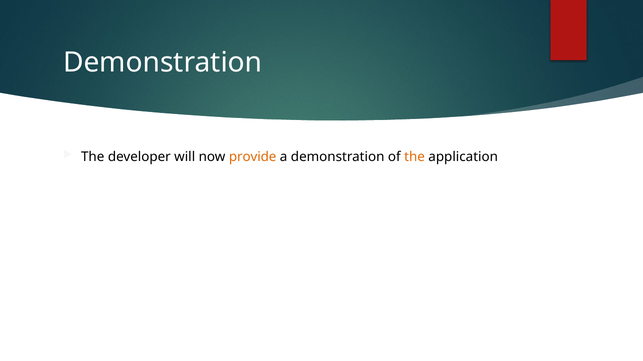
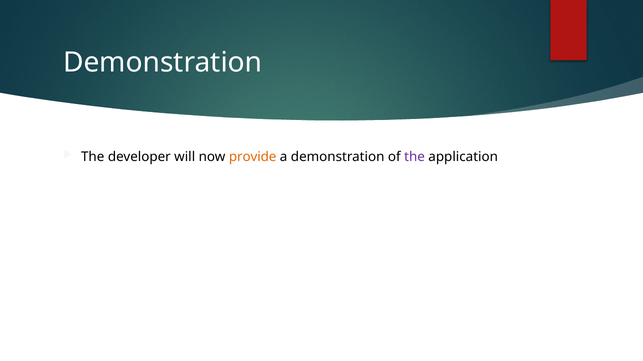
the colour: orange -> purple (415, 157)
